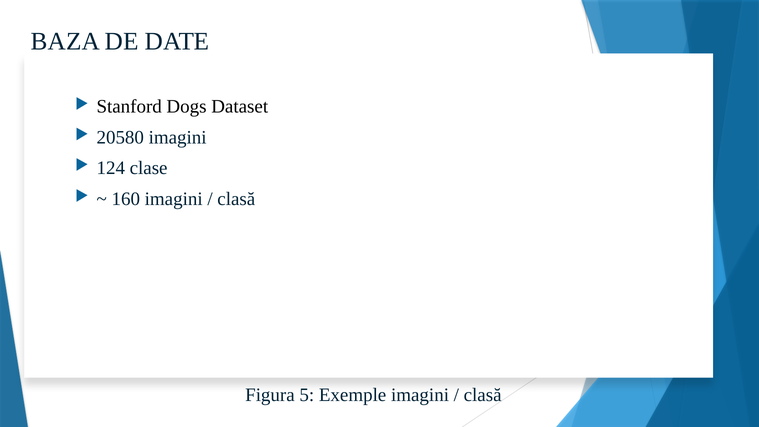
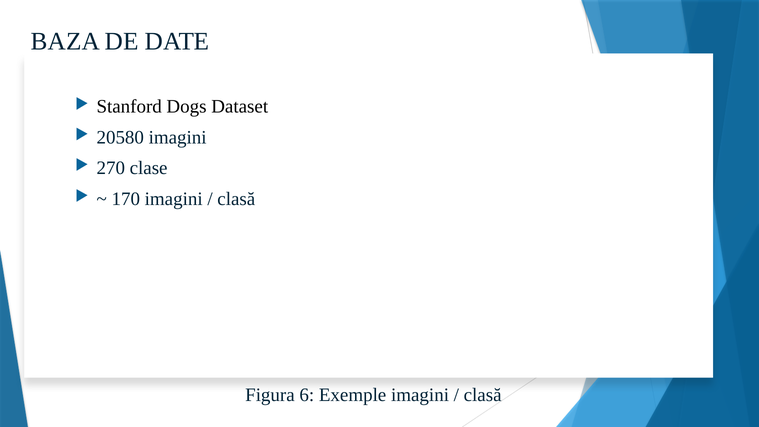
124: 124 -> 270 (111, 168)
160: 160 -> 170 (126, 199)
5: 5 -> 6 (307, 395)
